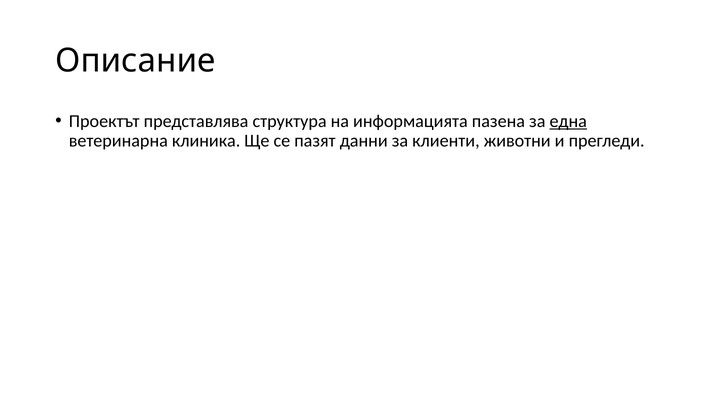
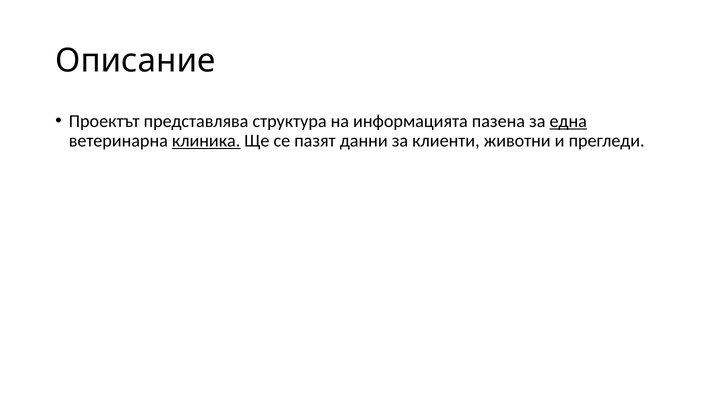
клиника underline: none -> present (206, 141)
